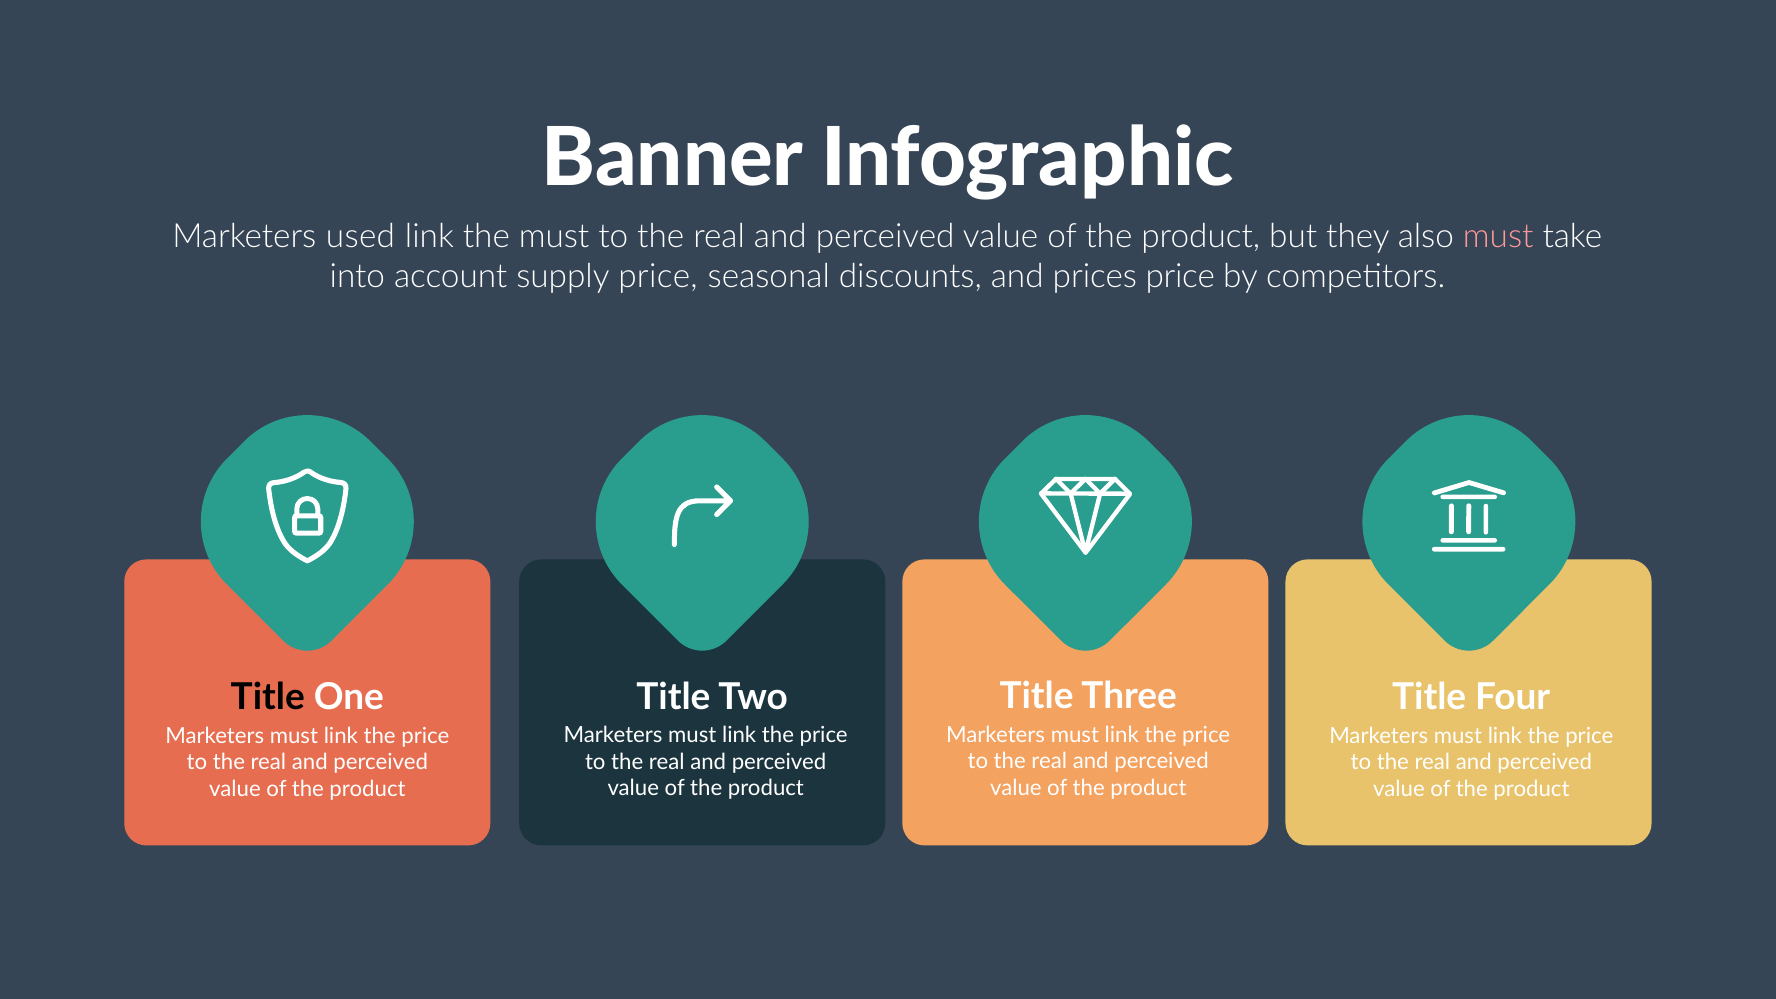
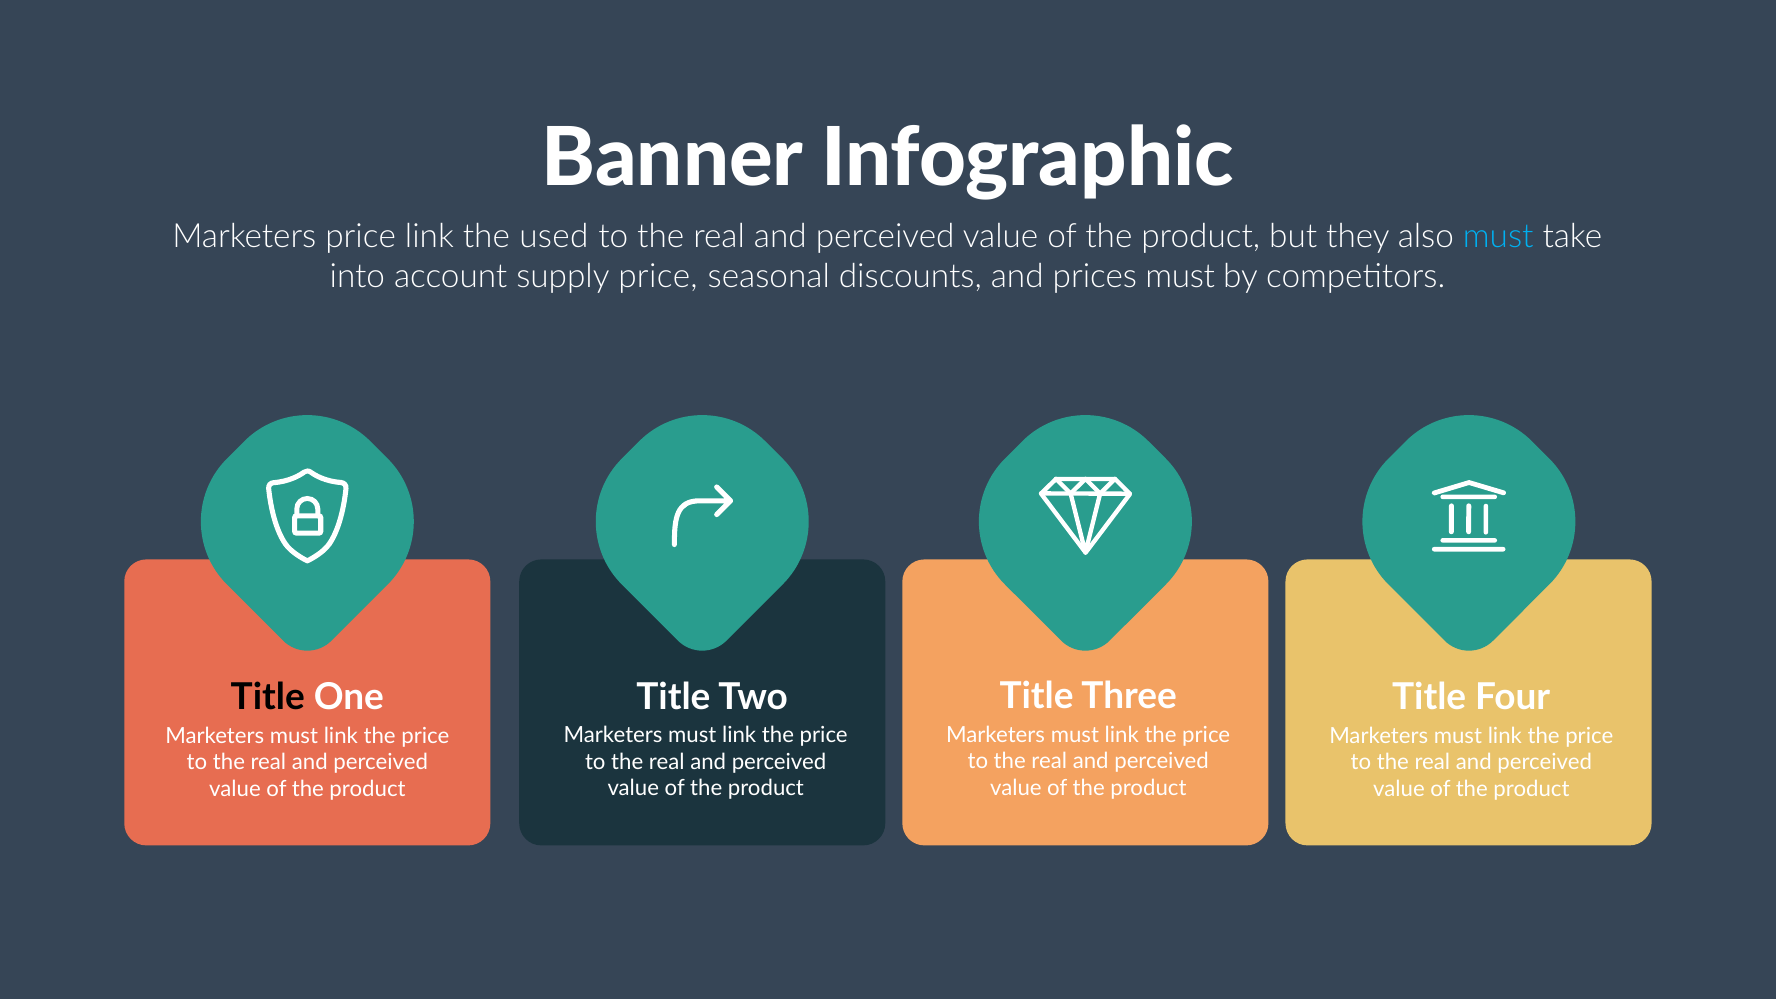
Marketers used: used -> price (361, 237)
the must: must -> used (554, 237)
must colour: pink -> light blue (1498, 237)
prices price: price -> must (1180, 277)
